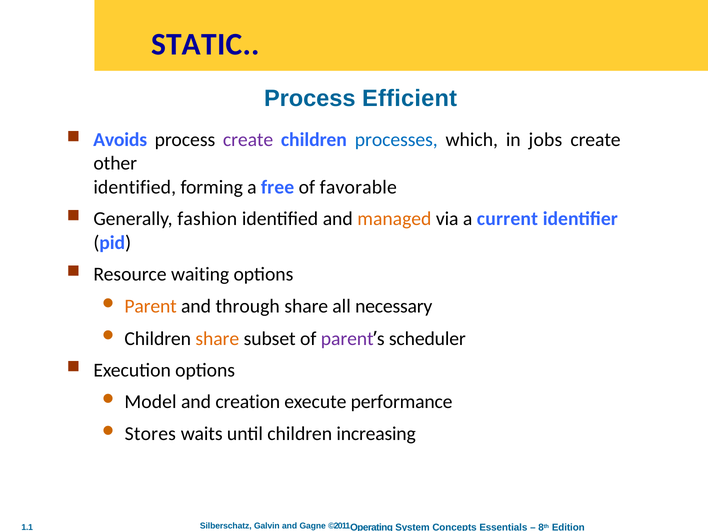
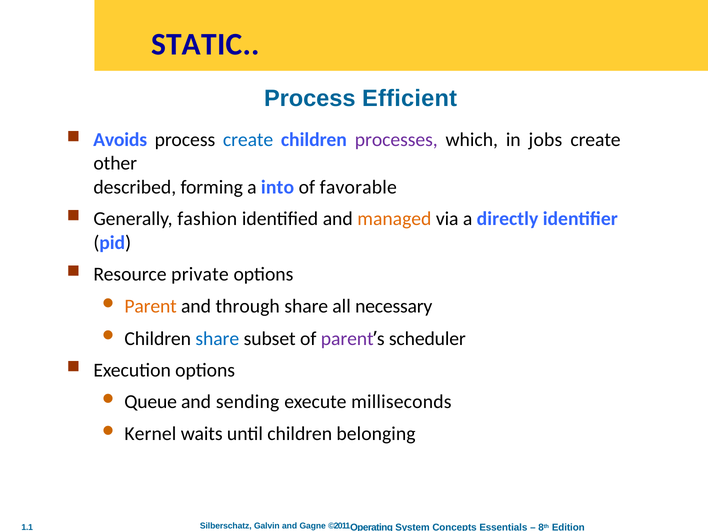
create colour: purple -> blue (248, 140)
processes colour: blue -> purple (396, 140)
identified: identified -> described (135, 187)
free: free -> into (278, 187)
current: current -> directly (508, 219)
waiting: waiting -> private (200, 274)
share colour: orange -> blue (217, 339)
Model: Model -> Queue (151, 402)
creation: creation -> sending (248, 402)
performance: performance -> milliseconds (401, 402)
Stores: Stores -> Kernel (150, 434)
increasing: increasing -> belonging (376, 434)
